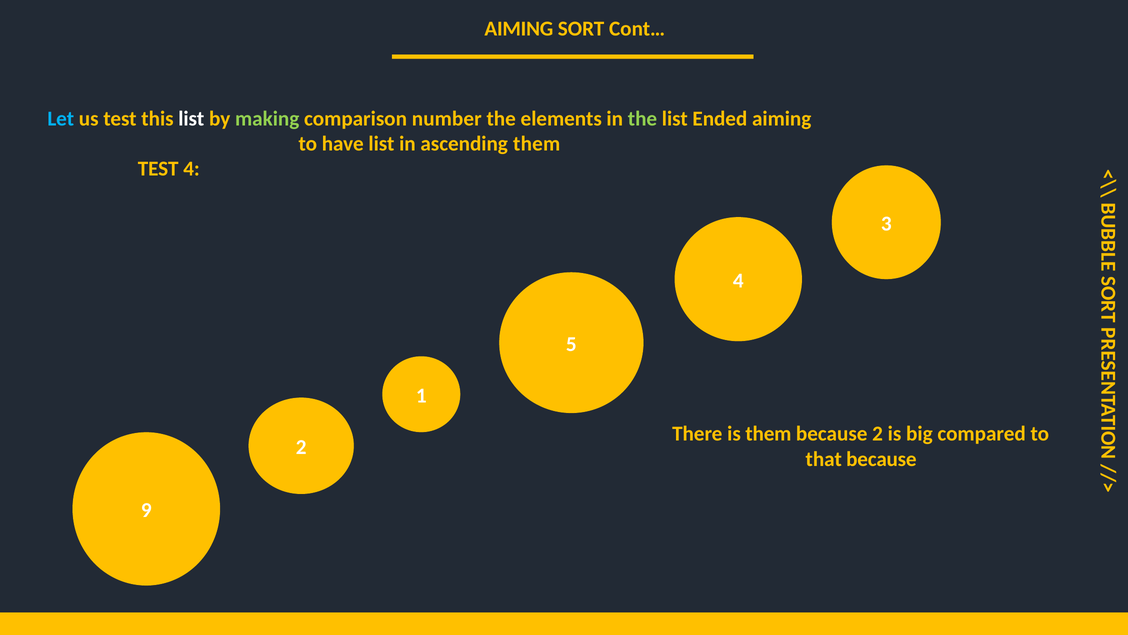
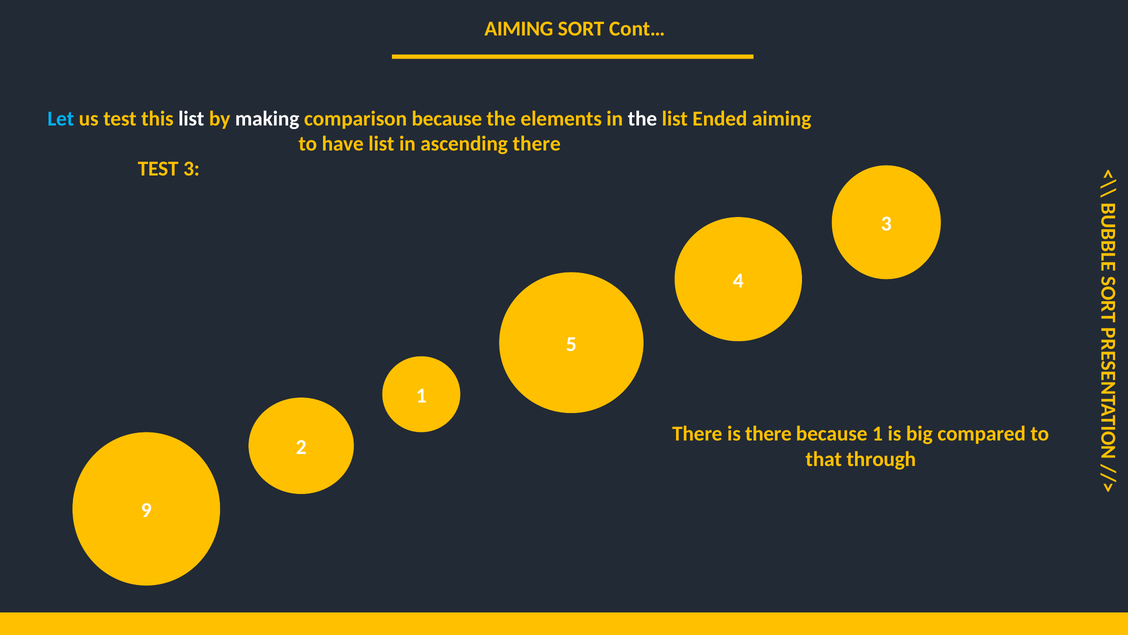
making colour: light green -> white (267, 118)
comparison number: number -> because (447, 118)
the colour: light green -> white (643, 118)
ascending them: them -> there (537, 144)
TEST 4: 4 -> 3 (192, 168)
is them: them -> there (768, 434)
because 2: 2 -> 1 (878, 434)
that because: because -> through (881, 459)
